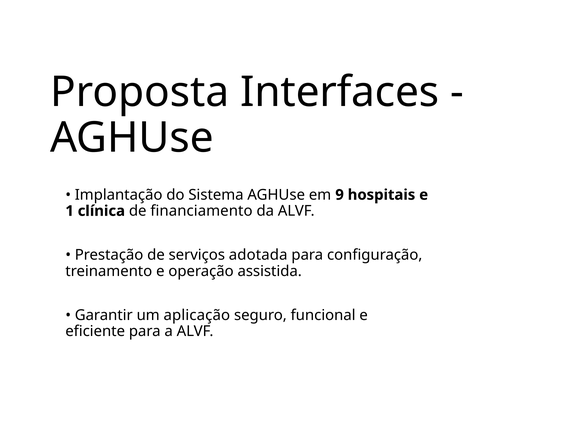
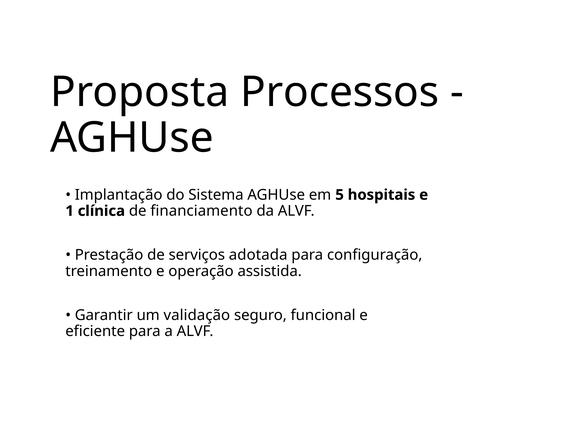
Interfaces: Interfaces -> Processos (340, 92)
9: 9 -> 5 (340, 195)
aplicação: aplicação -> validação (197, 315)
